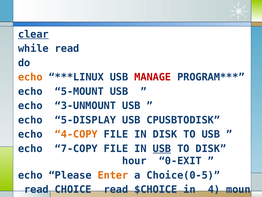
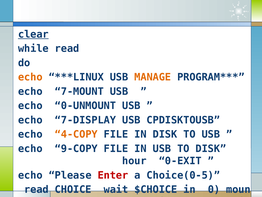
MANAGE colour: red -> orange (153, 77)
5-MOUNT: 5-MOUNT -> 7-MOUNT (79, 91)
3-UNMOUNT: 3-UNMOUNT -> 0-UNMOUNT (85, 106)
5-DISPLAY: 5-DISPLAY -> 7-DISPLAY (85, 120)
USB CPUSBTODISK: CPUSBTODISK -> CPDISKTOUSB (183, 120)
7-COPY: 7-COPY -> 9-COPY (76, 148)
USB underline: present -> none (162, 148)
Enter colour: orange -> red (113, 175)
CHOICE read: read -> wait (116, 189)
in 4: 4 -> 0 (214, 189)
